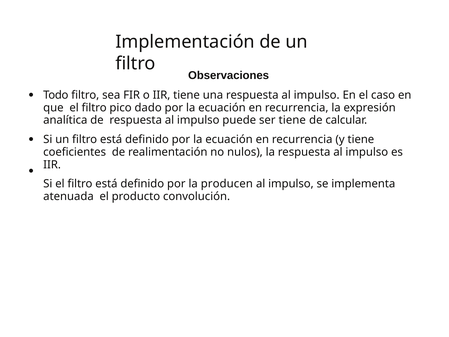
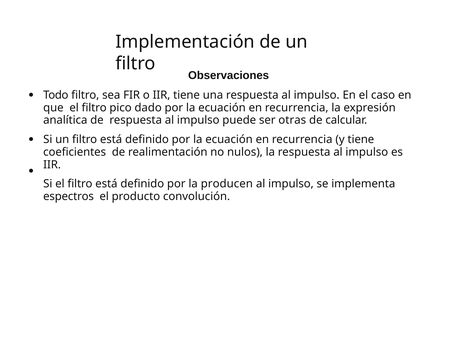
ser tiene: tiene -> otras (292, 120)
atenuada: atenuada -> espectros (69, 196)
